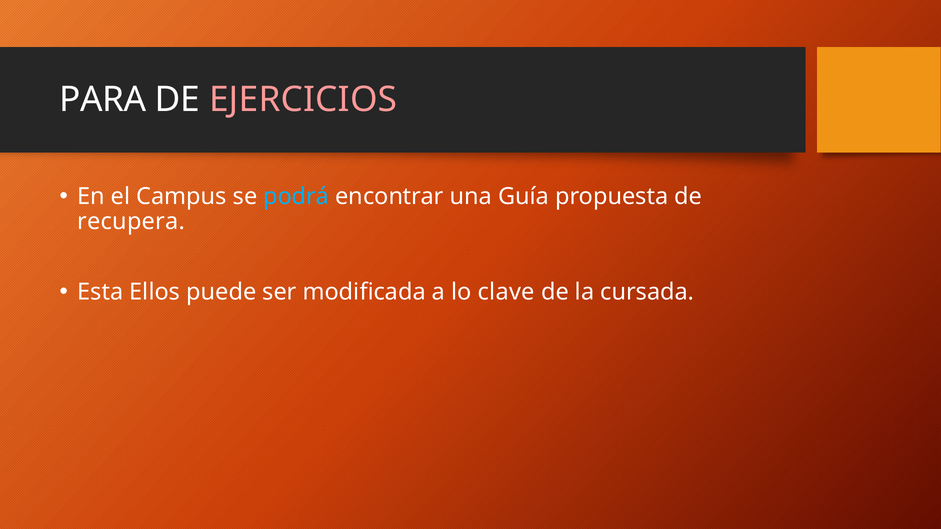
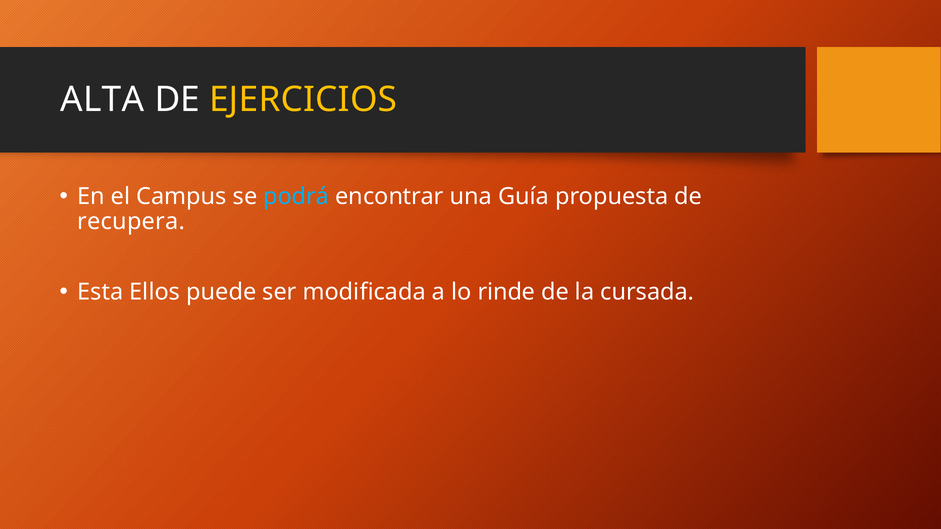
PARA: PARA -> ALTA (102, 100)
EJERCICIOS colour: pink -> yellow (303, 100)
clave: clave -> rinde (506, 292)
